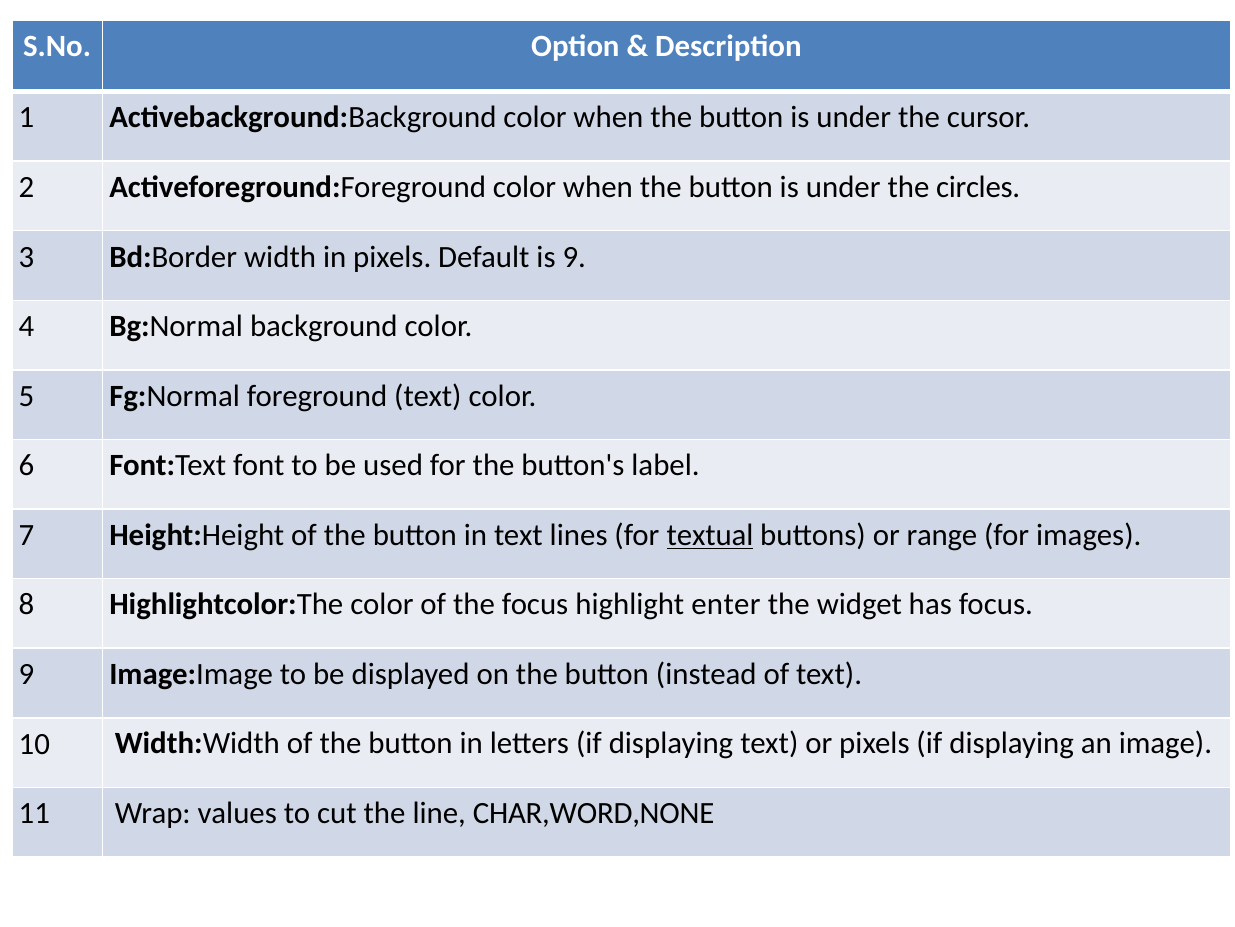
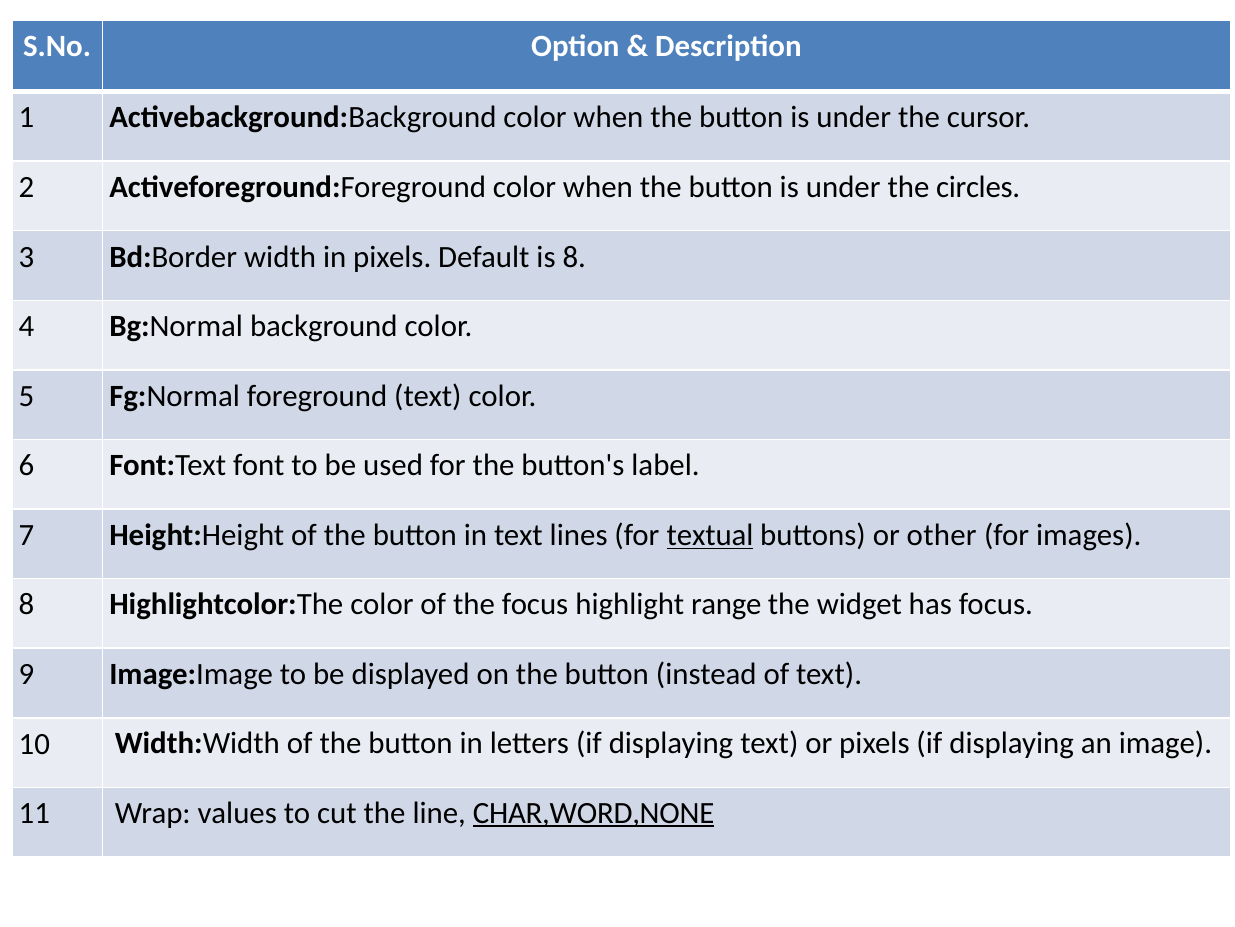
is 9: 9 -> 8 (574, 257)
range: range -> other (942, 535)
enter: enter -> range (726, 604)
CHAR,WORD,NONE underline: none -> present (594, 812)
